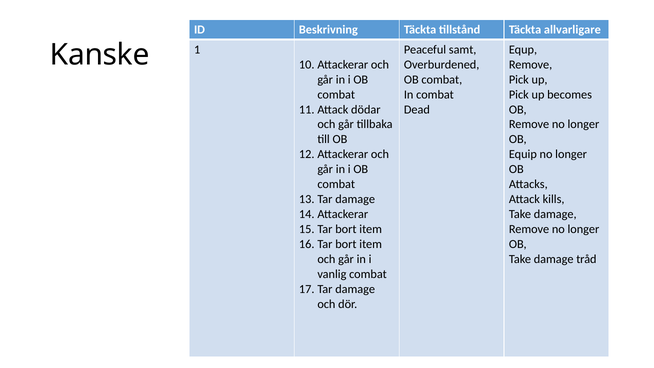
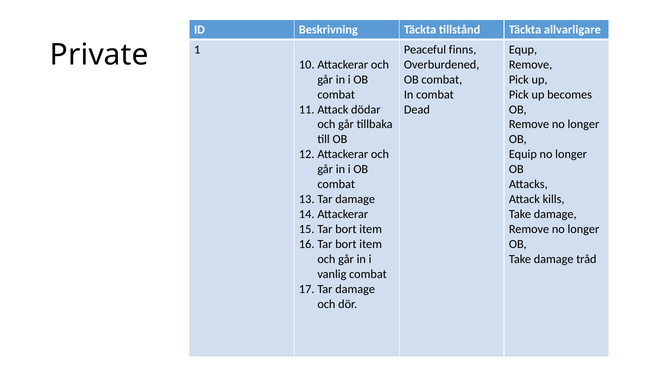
samt: samt -> finns (463, 50)
Kanske: Kanske -> Private (99, 55)
